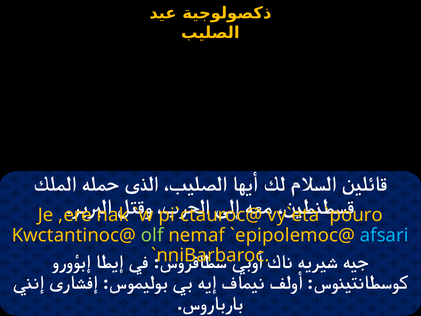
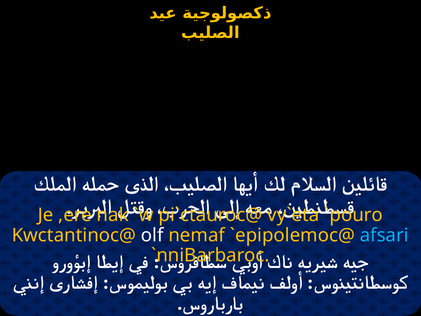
olf colour: light green -> white (152, 235)
